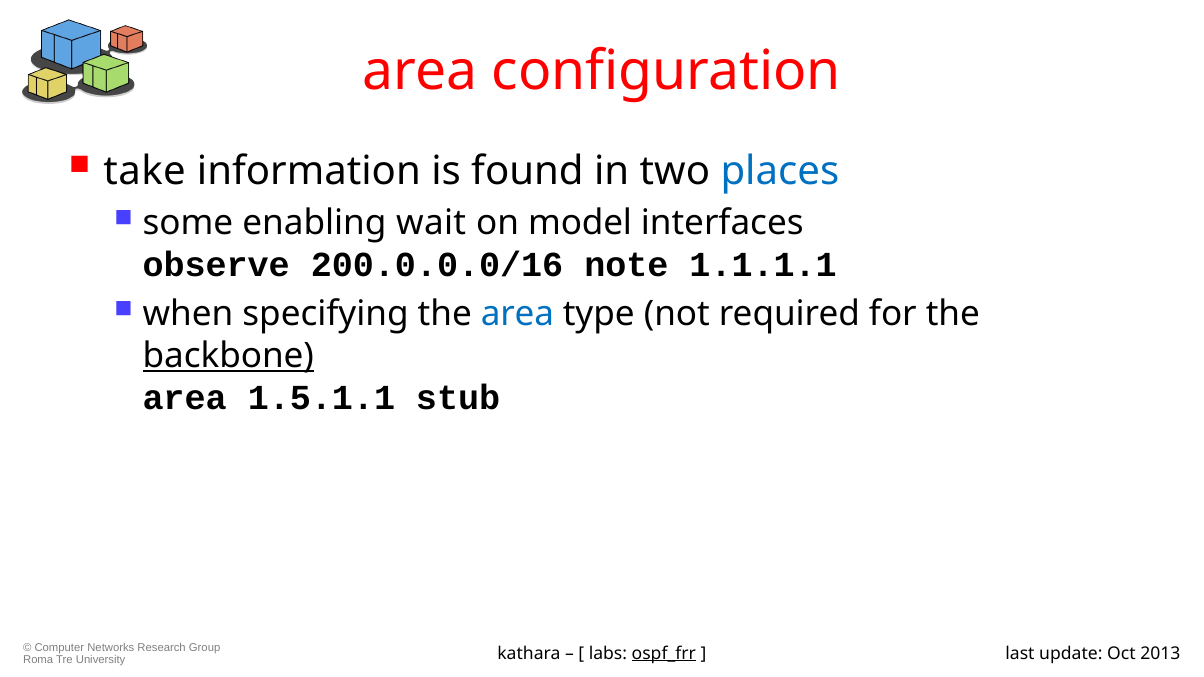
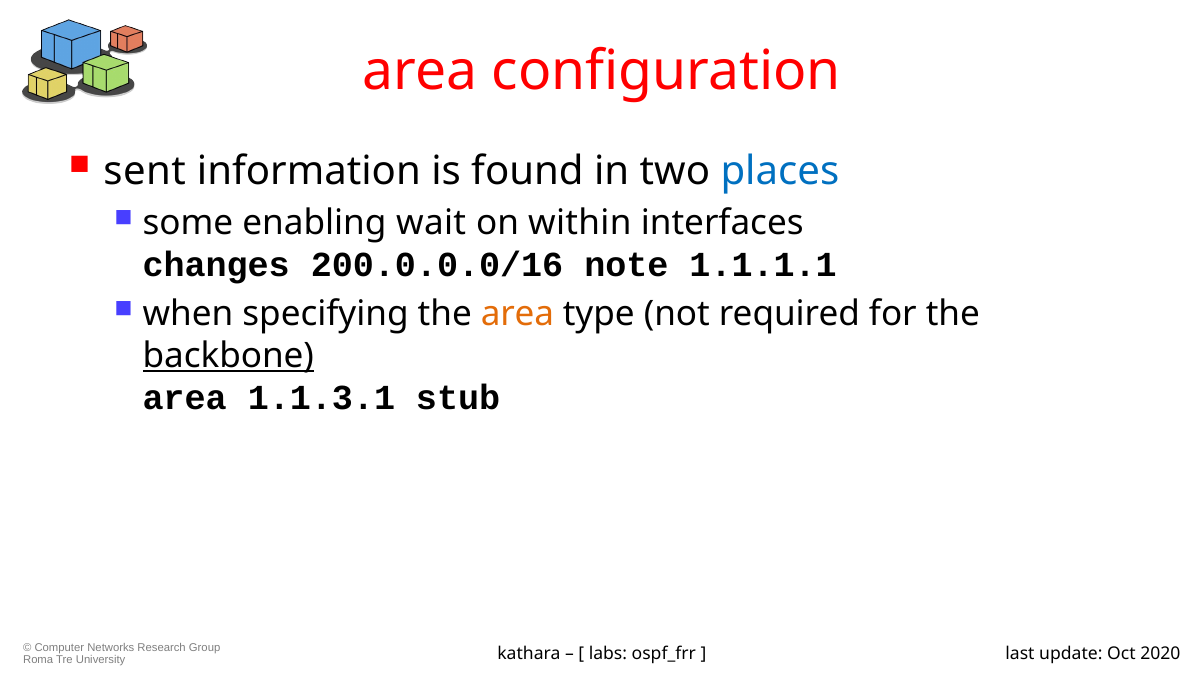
take: take -> sent (145, 171)
model: model -> within (580, 223)
observe: observe -> changes (216, 265)
area colour: blue -> orange (517, 314)
1.5.1.1: 1.5.1.1 -> 1.1.3.1 (321, 398)
ospf_frr underline: present -> none (664, 654)
2013: 2013 -> 2020 (1160, 654)
